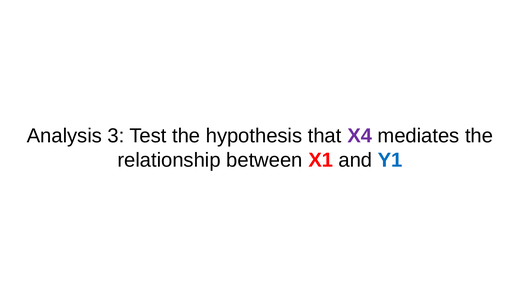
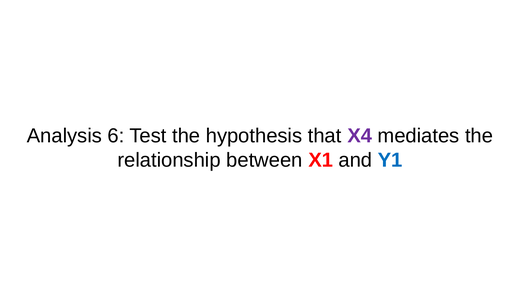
3: 3 -> 6 (116, 136)
